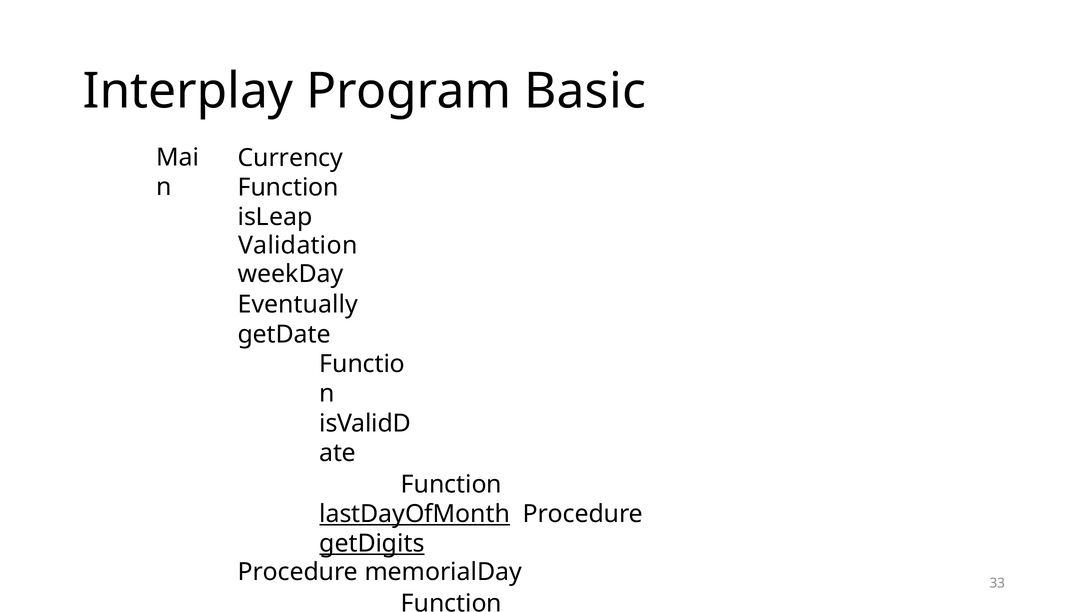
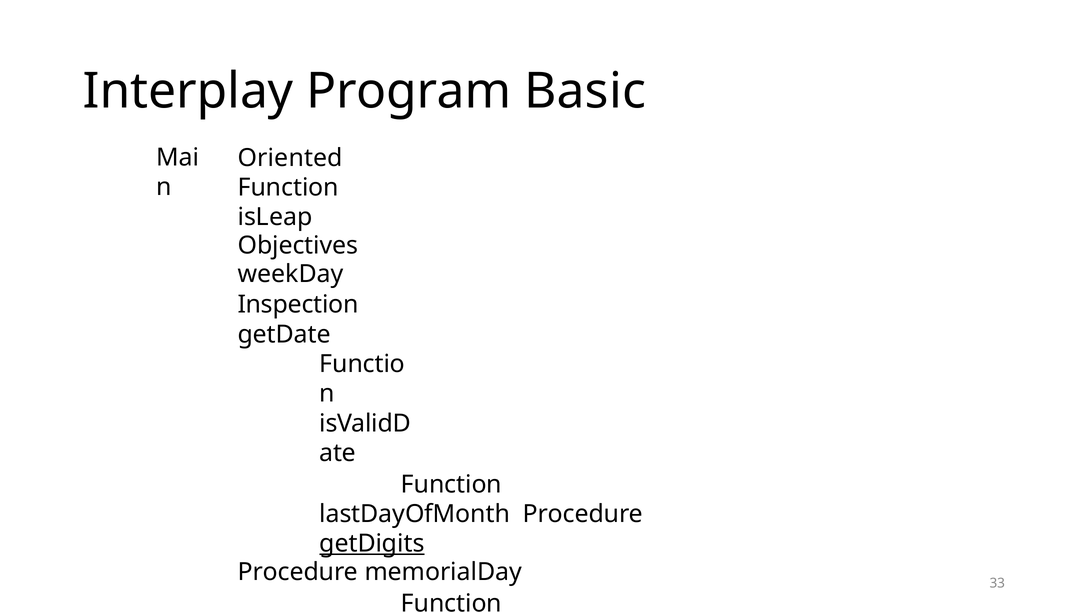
Currency: Currency -> Oriented (290, 158)
Validation: Validation -> Objectives (298, 246)
Eventually: Eventually -> Inspection (298, 305)
lastDayOfMonth underline: present -> none (415, 514)
